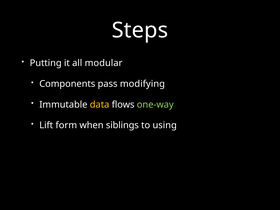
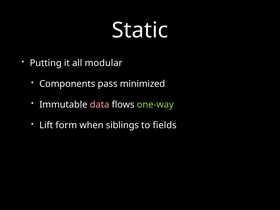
Steps: Steps -> Static (140, 30)
modifying: modifying -> minimized (143, 84)
data colour: yellow -> pink (100, 105)
using: using -> fields (165, 125)
